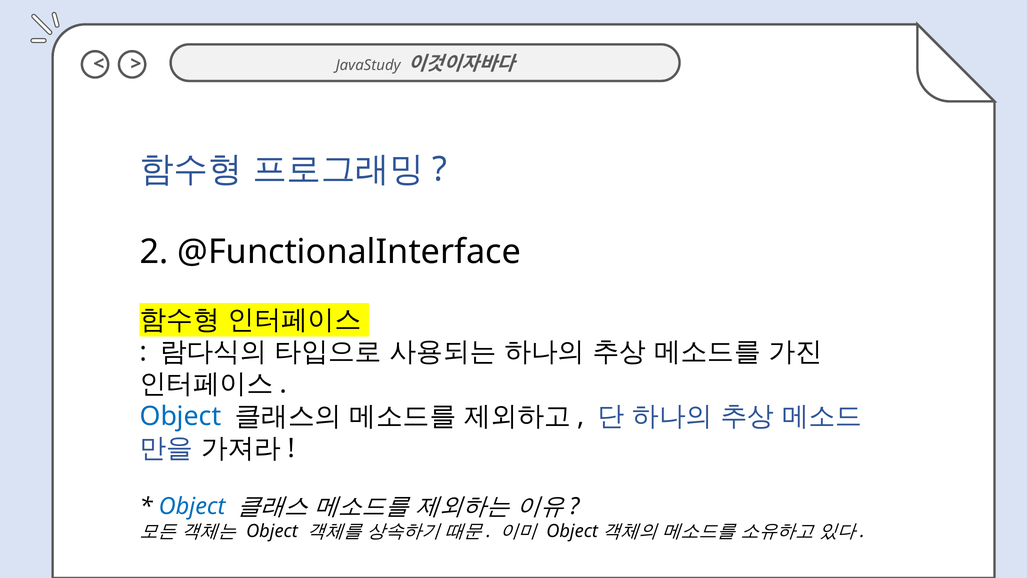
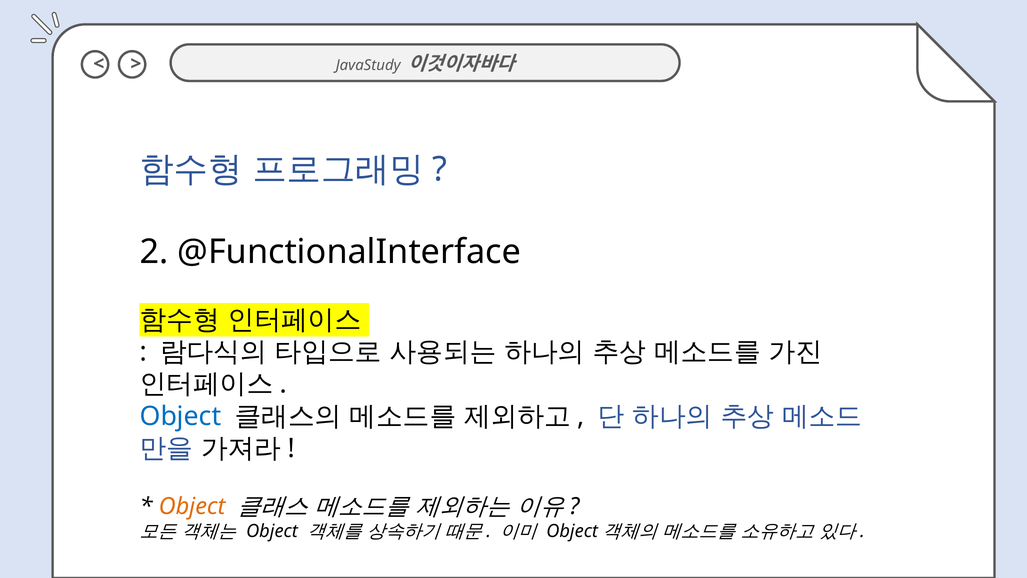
Object colour: blue -> orange (192, 506)
